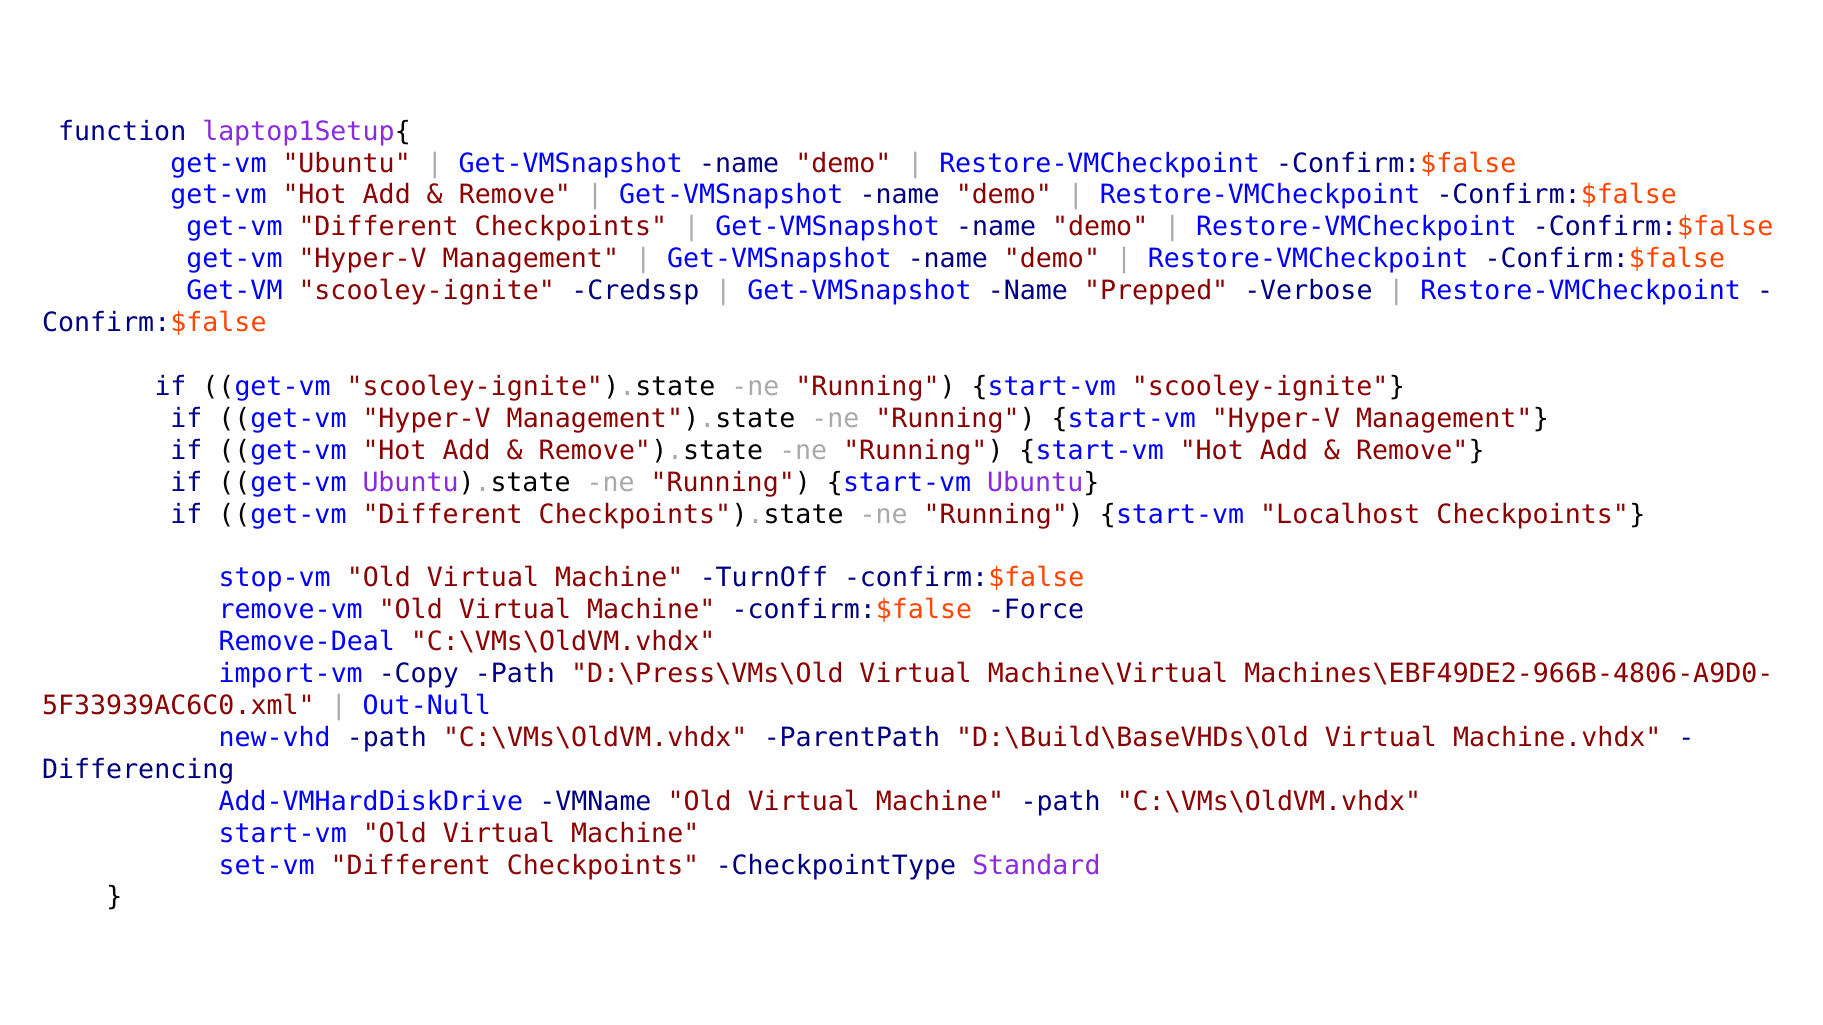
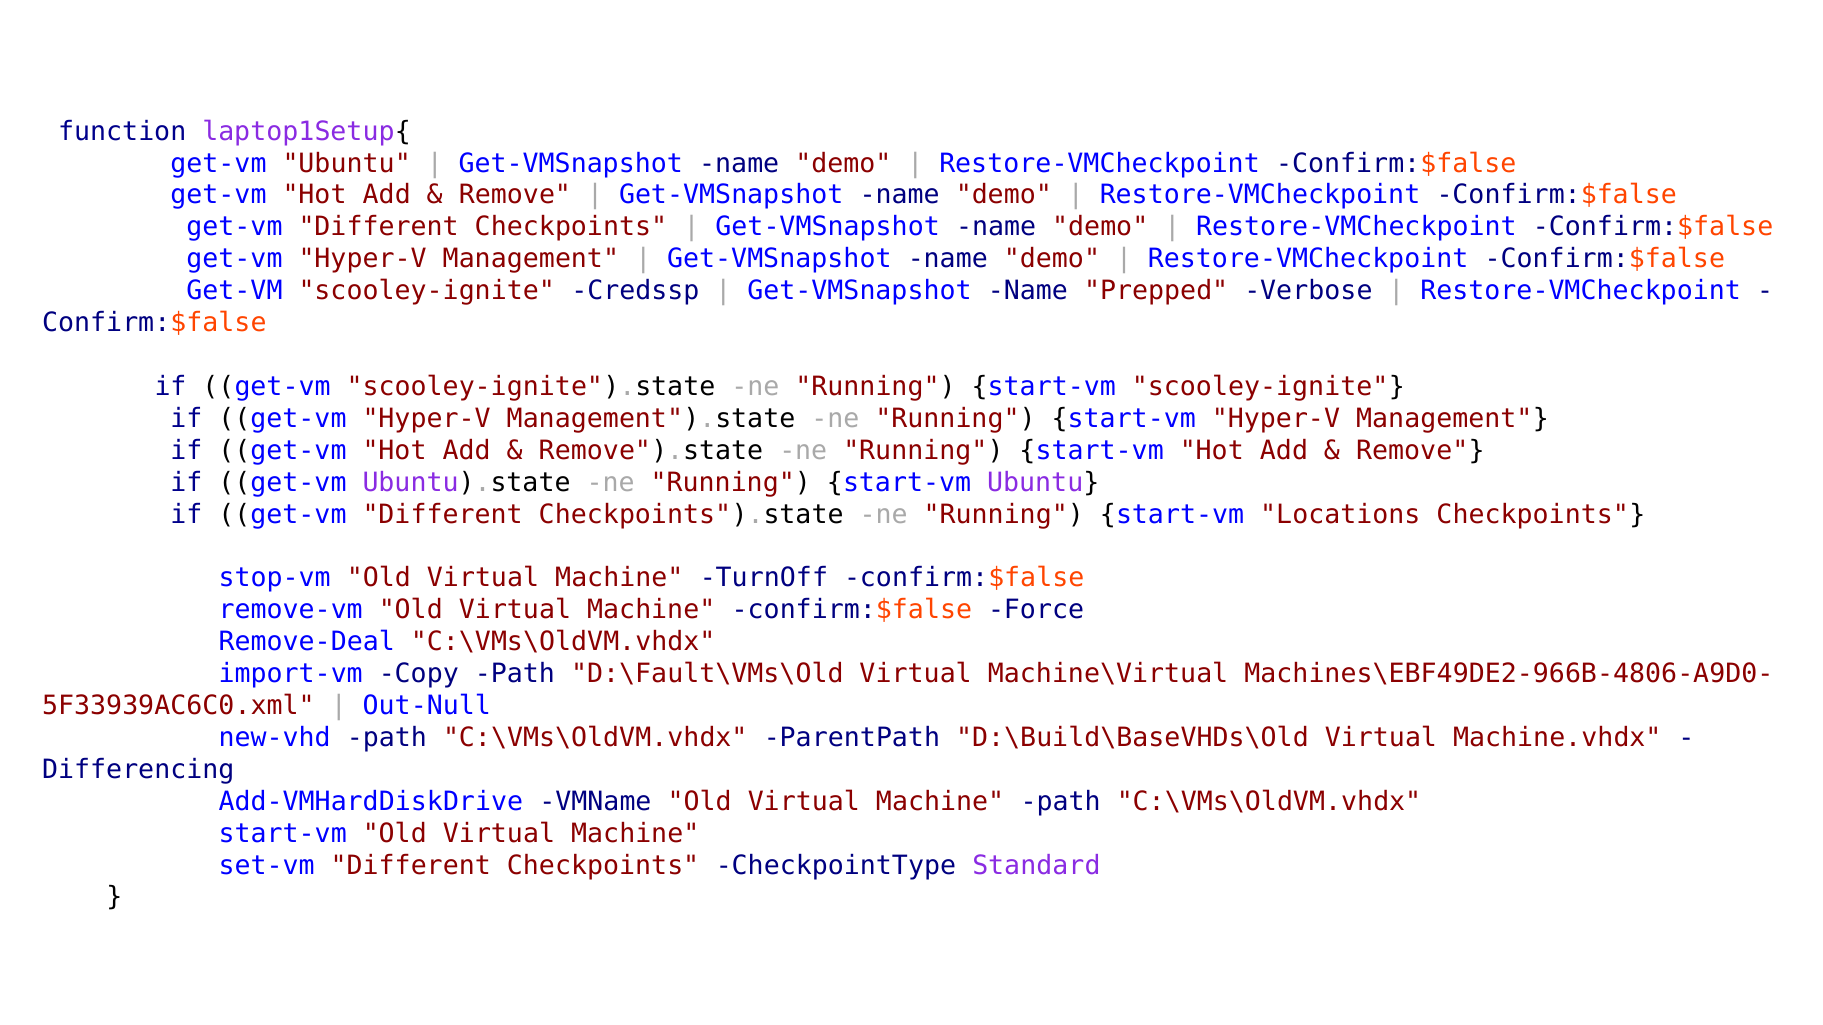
Localhost: Localhost -> Locations (1340, 514)
D:\Press\VMs\Old: D:\Press\VMs\Old -> D:\Fault\VMs\Old (707, 674)
